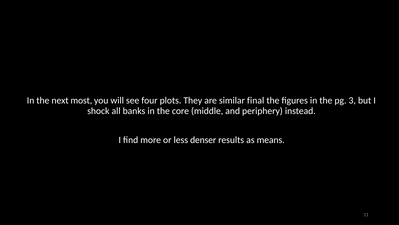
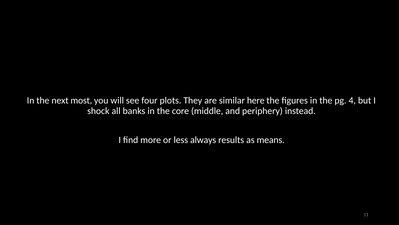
final: final -> here (256, 100)
3: 3 -> 4 (352, 100)
denser: denser -> always (203, 140)
